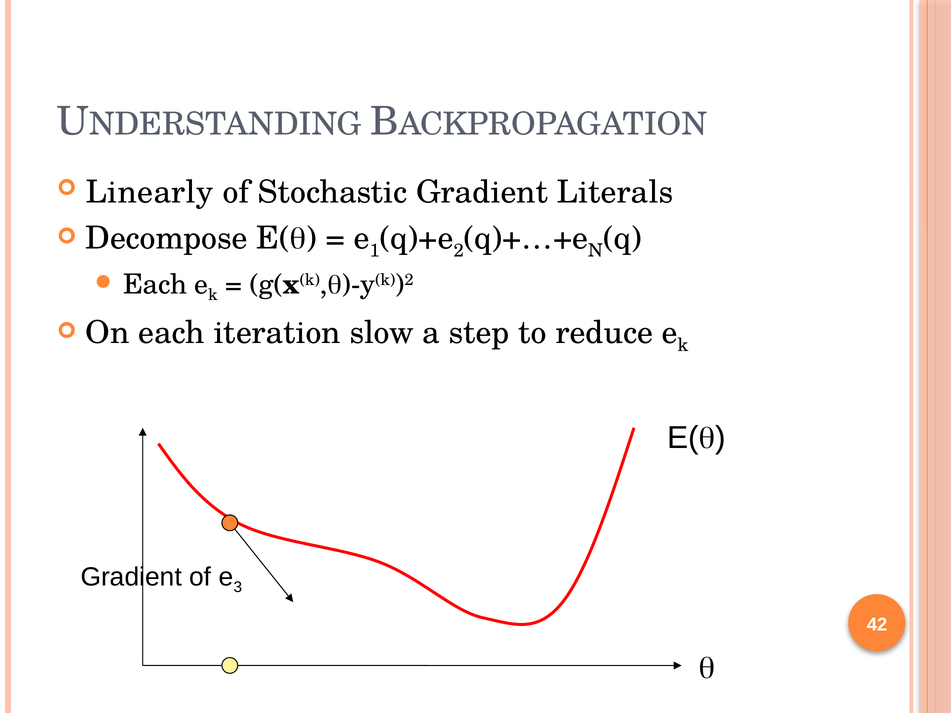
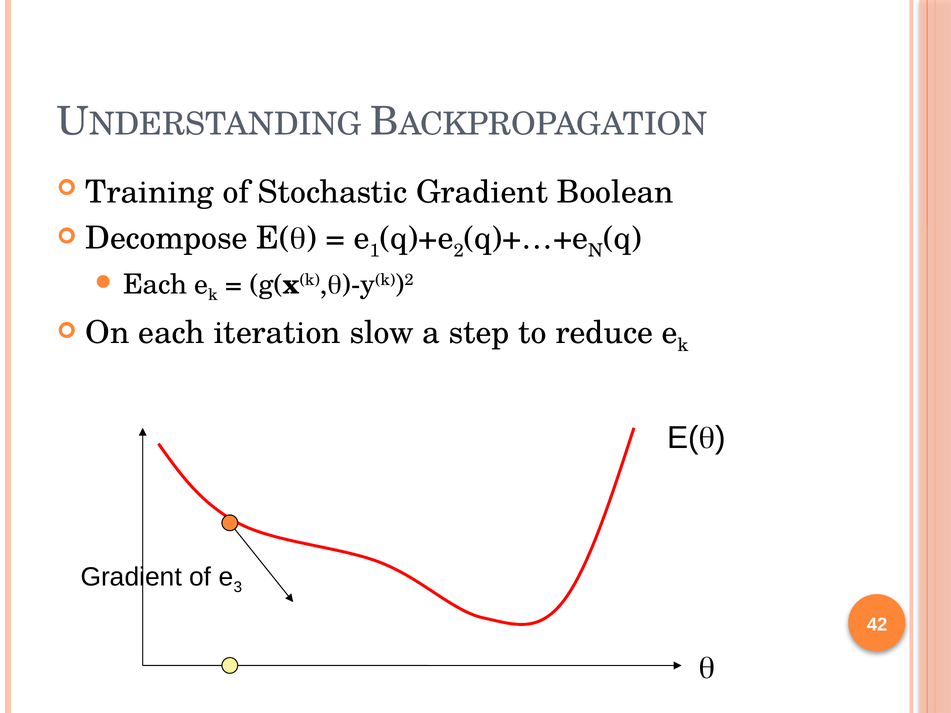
Linearly: Linearly -> Training (150, 192)
Literals: Literals -> Boolean (615, 192)
